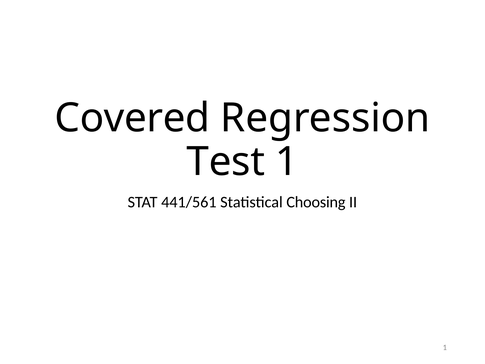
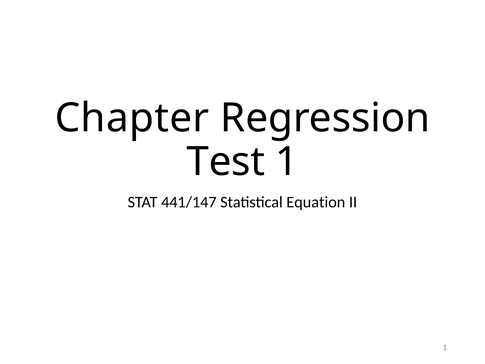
Covered: Covered -> Chapter (132, 118)
441/561: 441/561 -> 441/147 (189, 202)
Choosing: Choosing -> Equation (316, 202)
